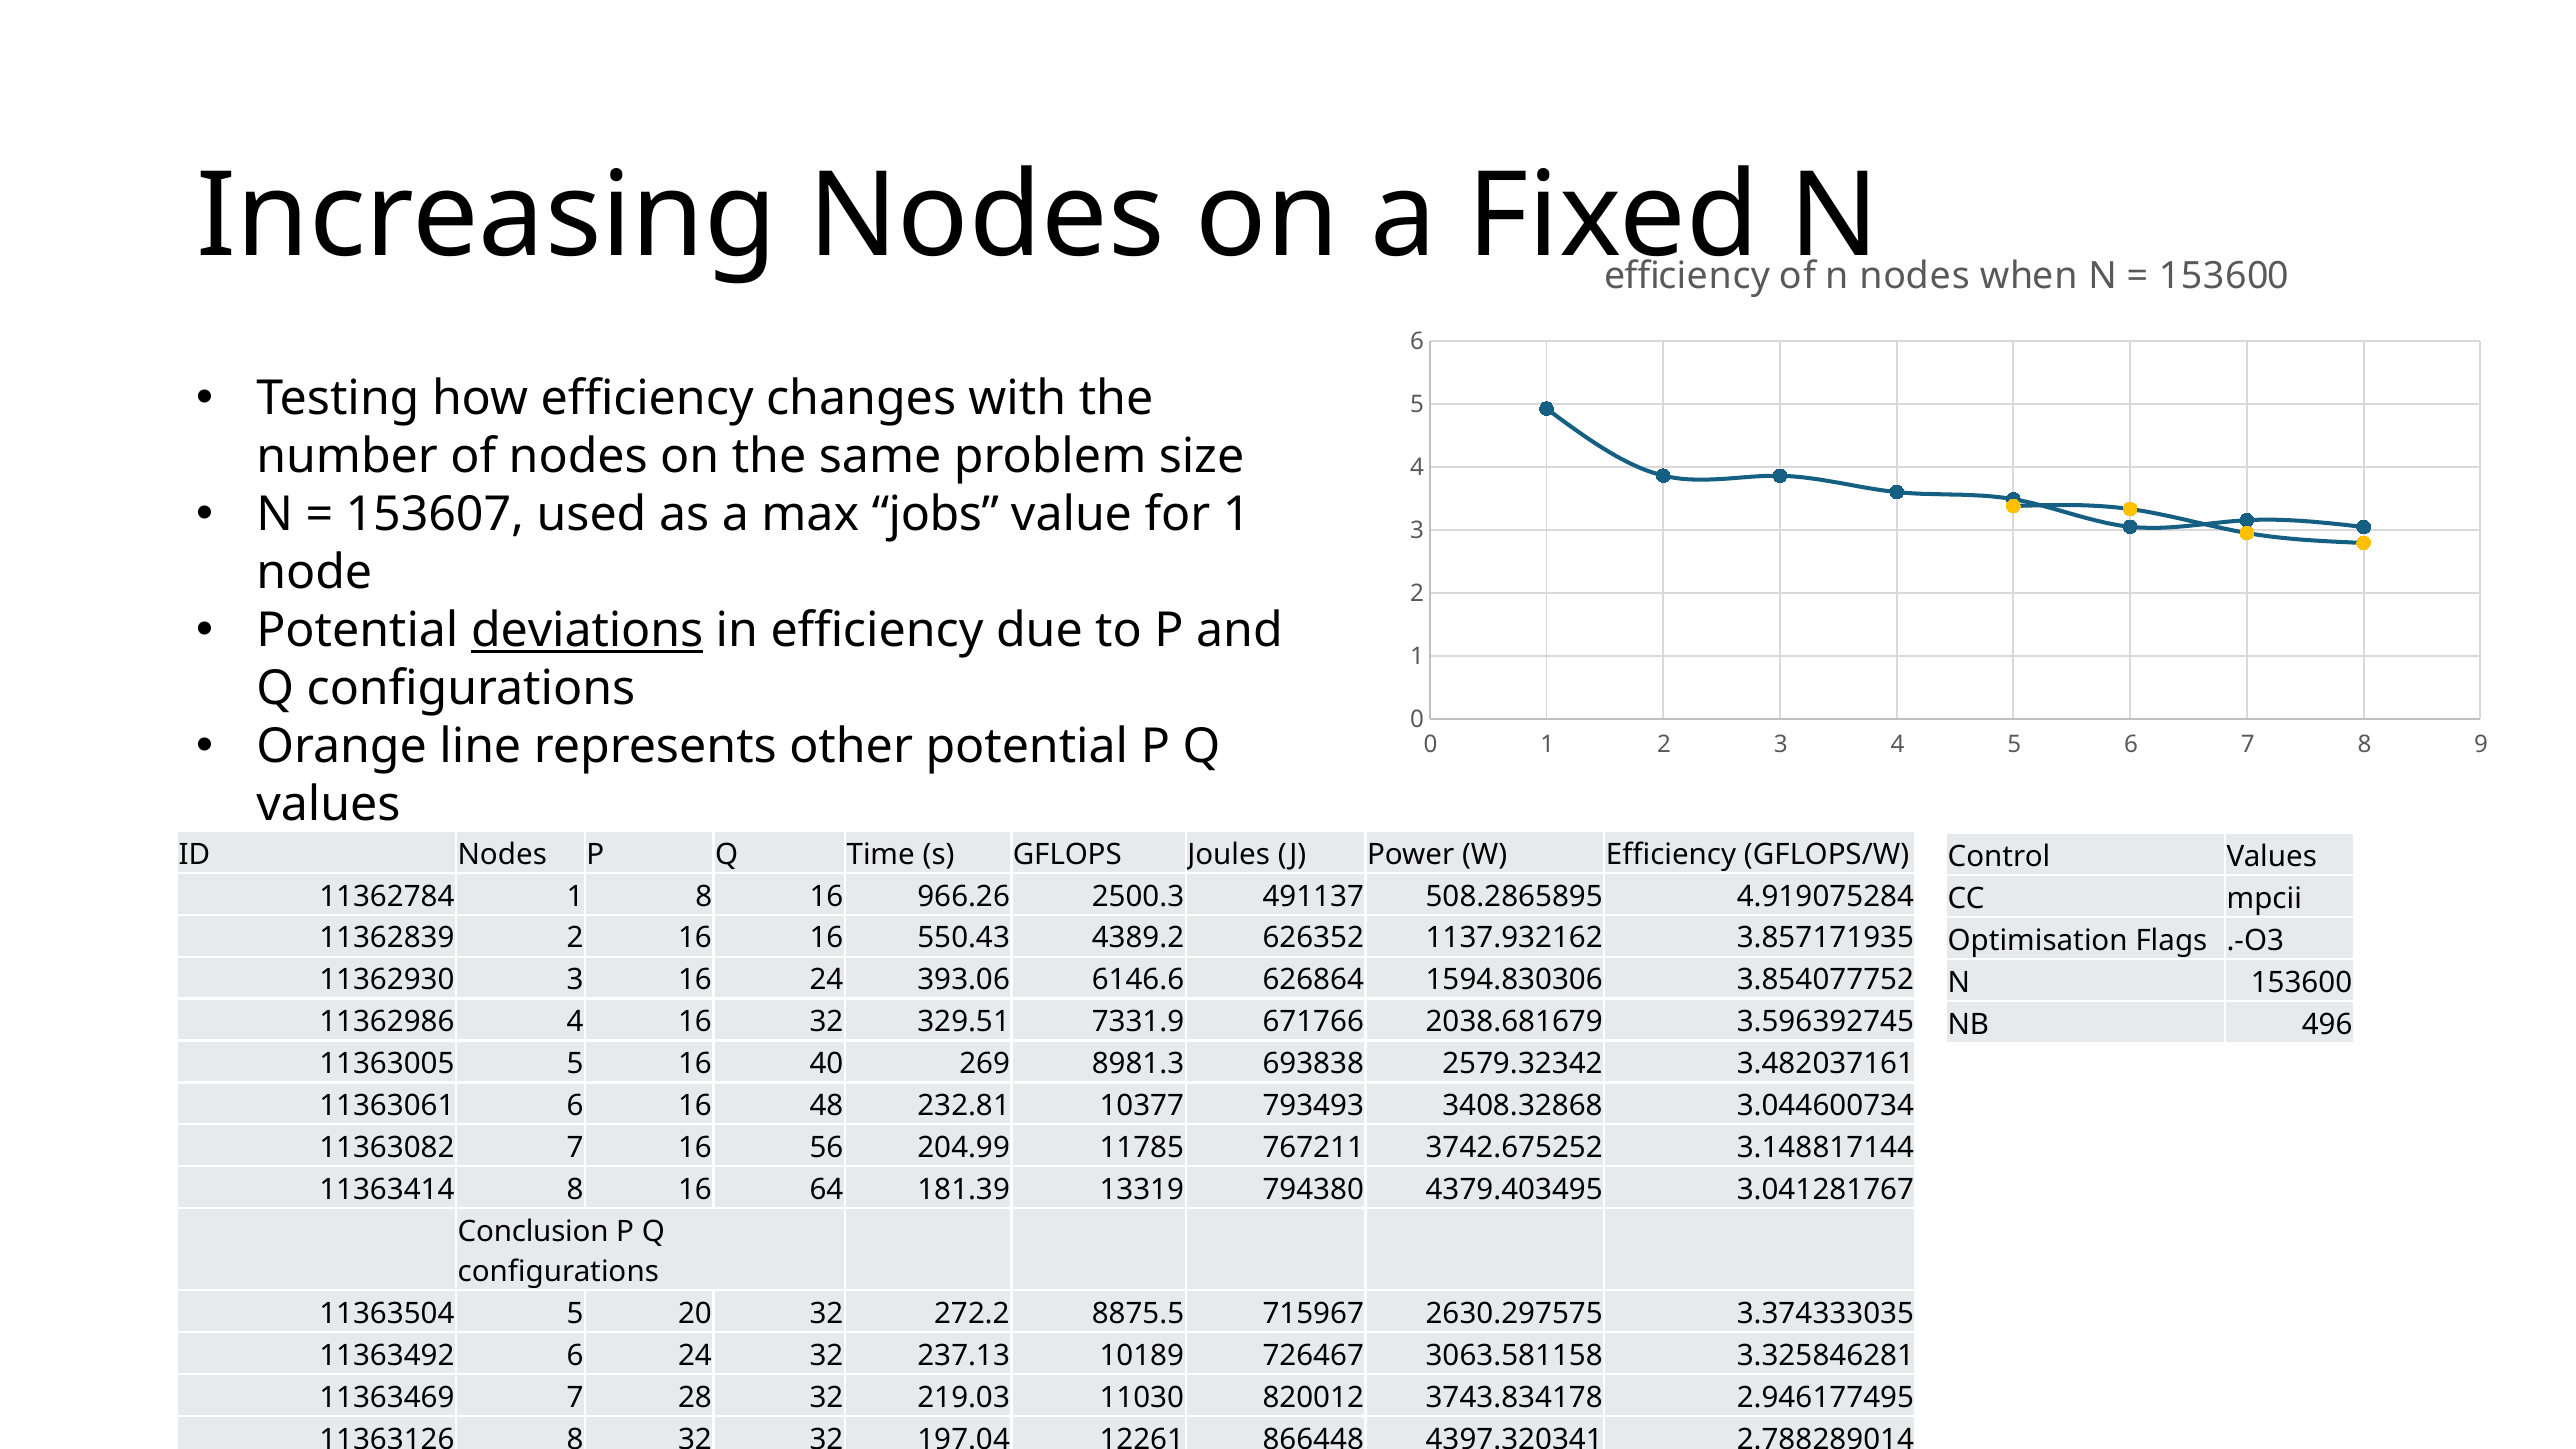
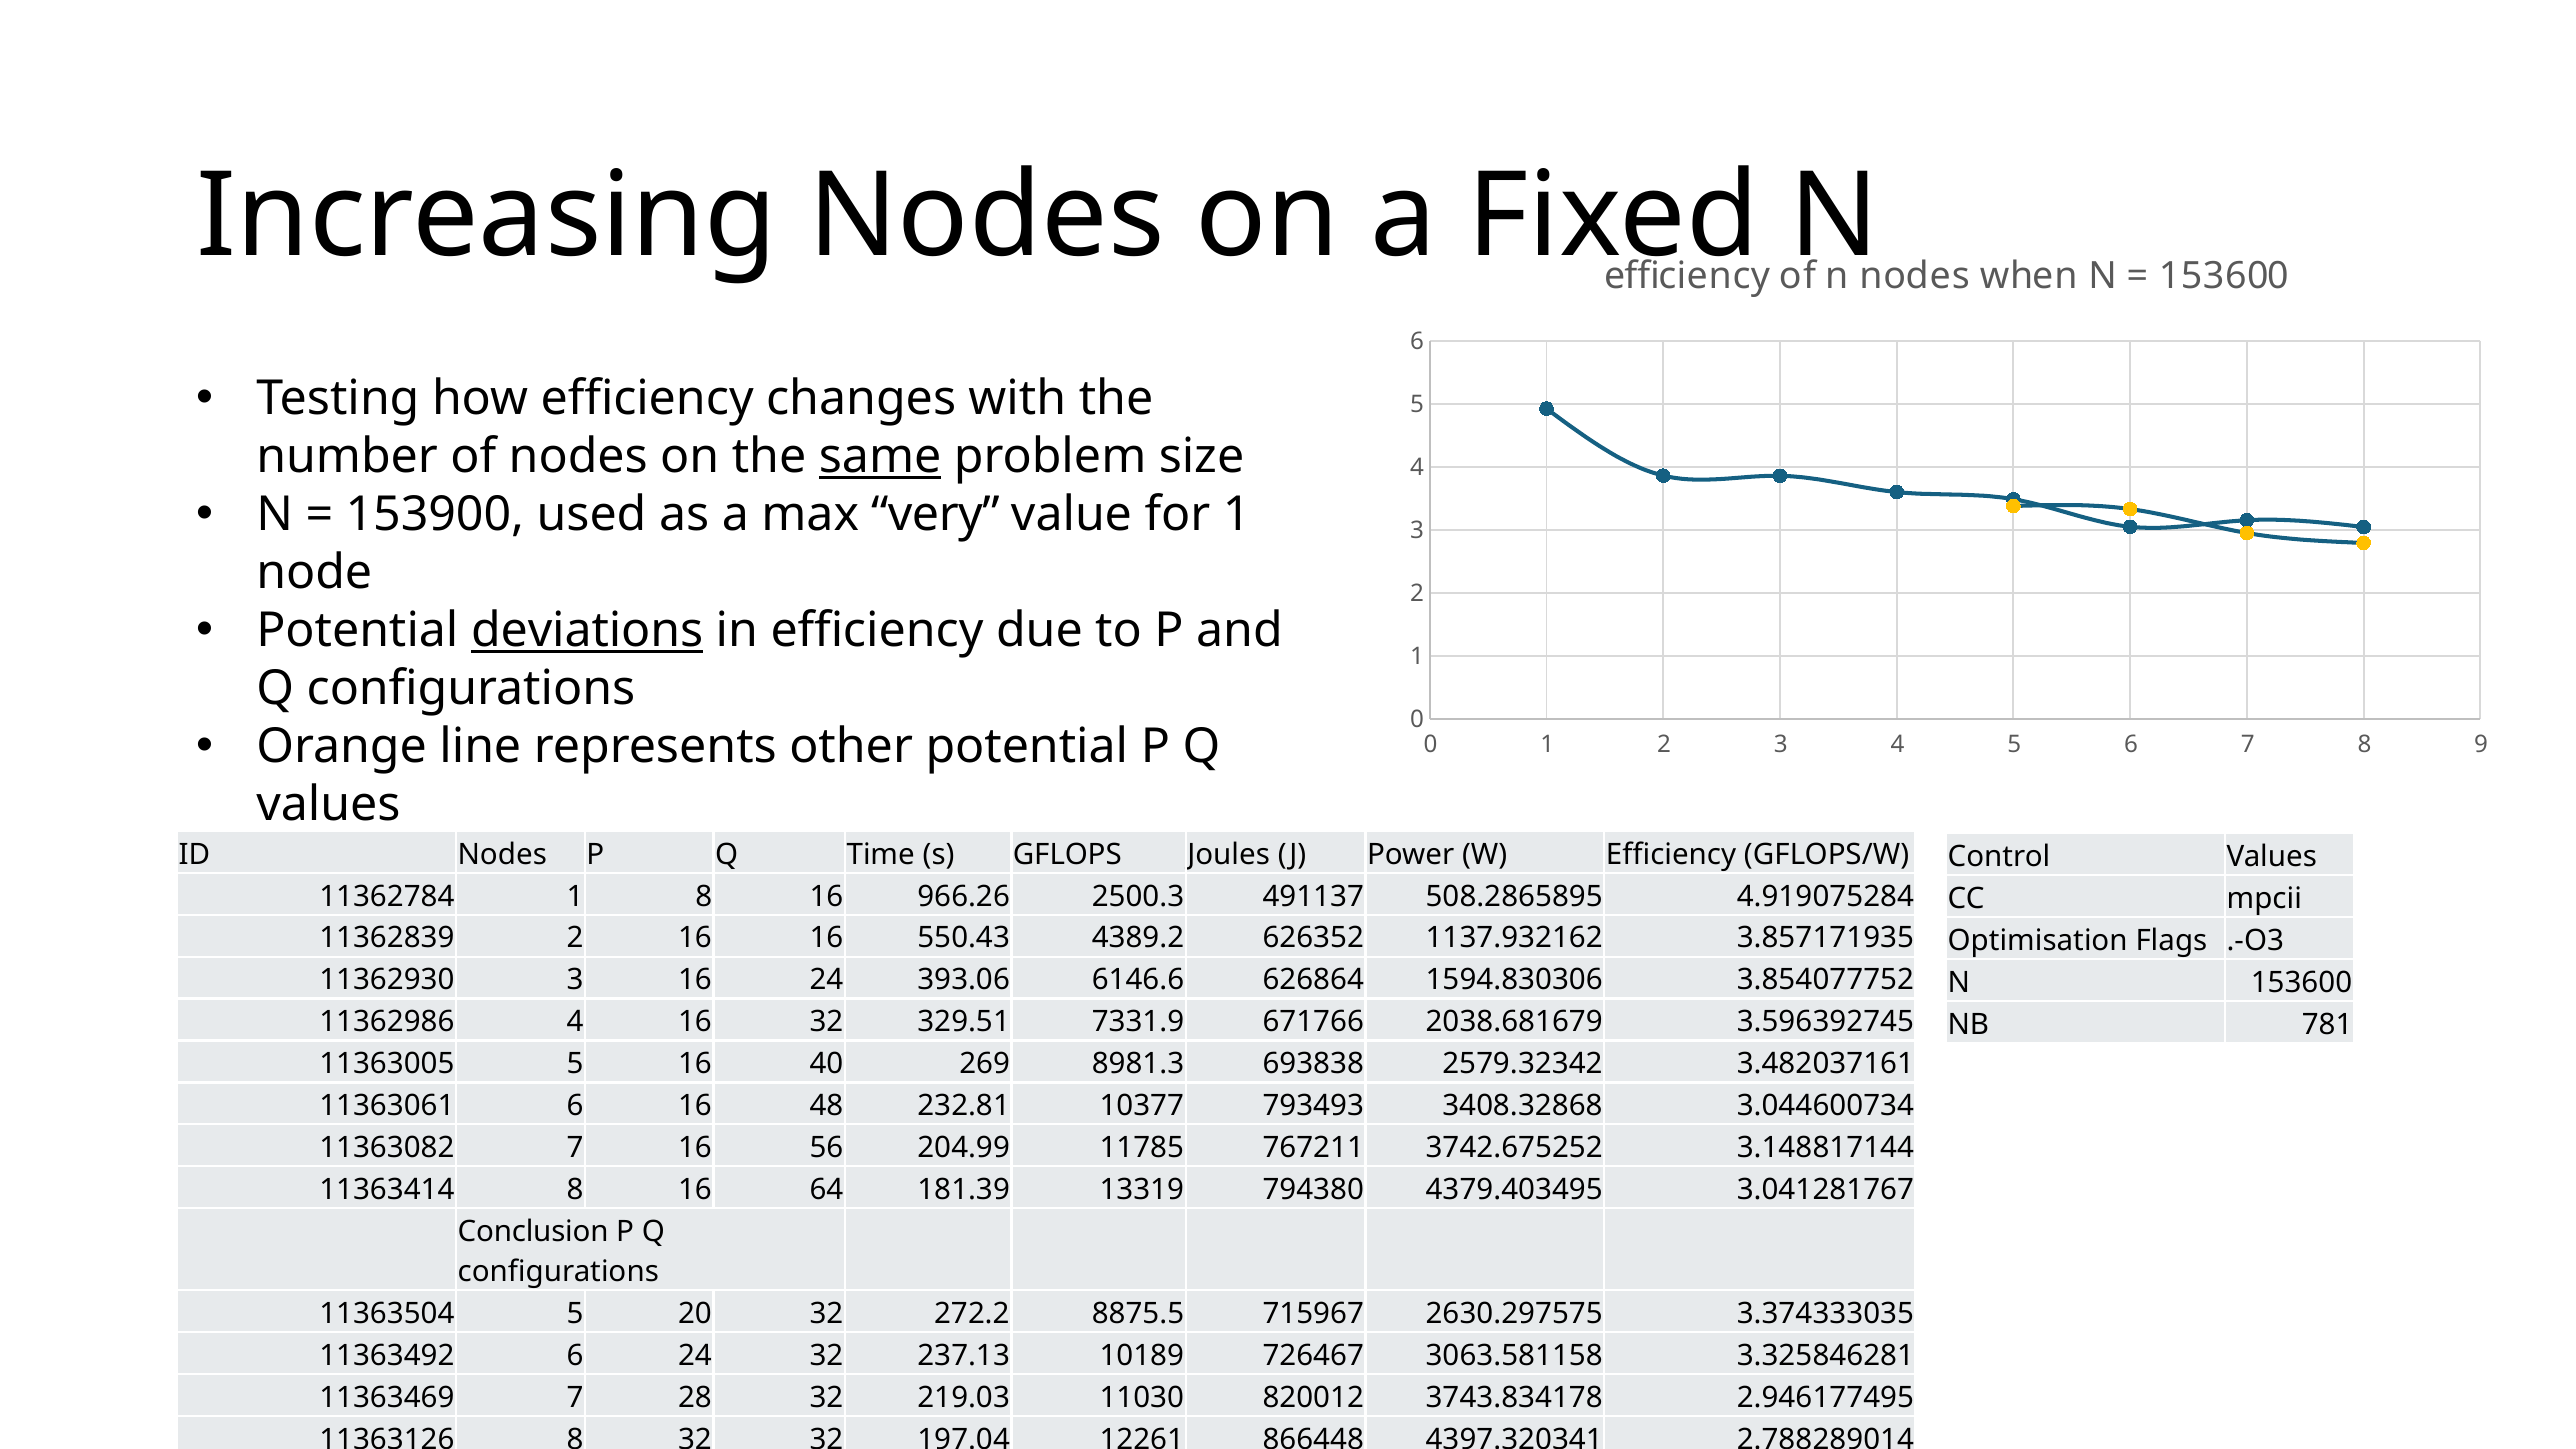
same underline: none -> present (880, 457)
153607: 153607 -> 153900 (435, 515)
jobs: jobs -> very (935, 515)
496: 496 -> 781 (2327, 1024)
